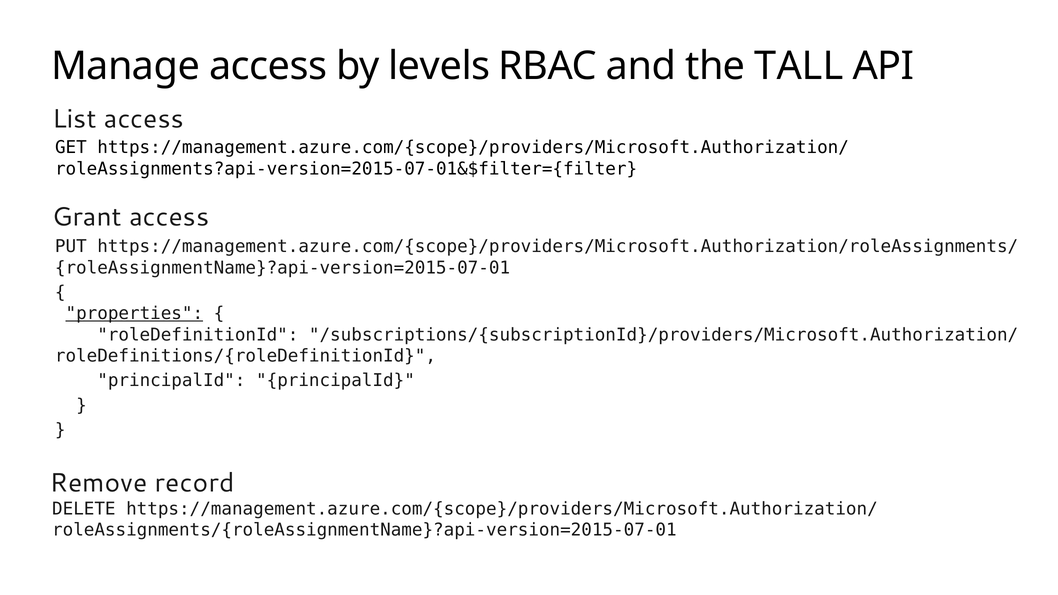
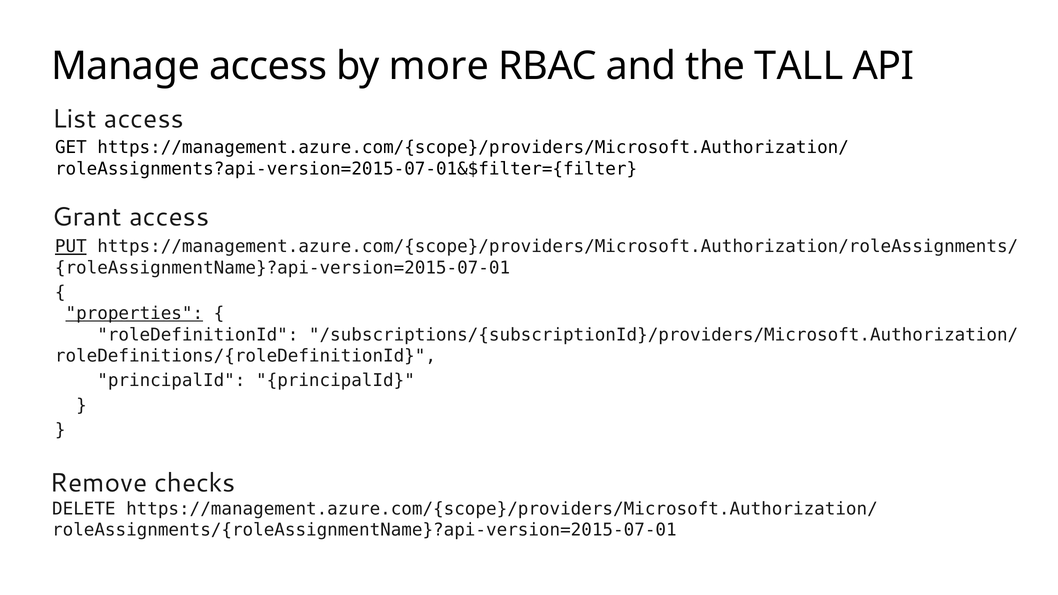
levels: levels -> more (439, 66)
PUT underline: none -> present (71, 247)
record: record -> checks (195, 483)
